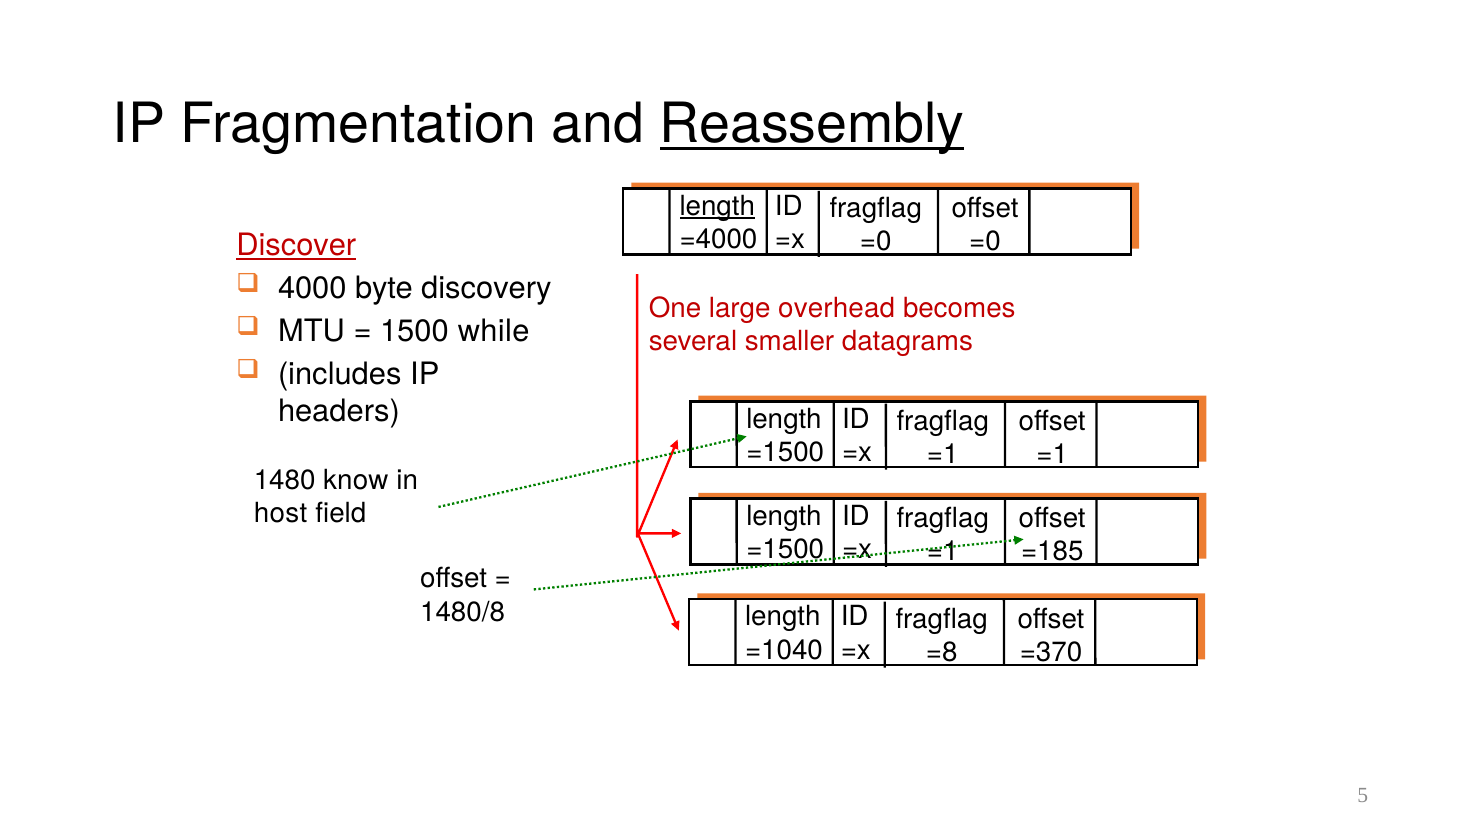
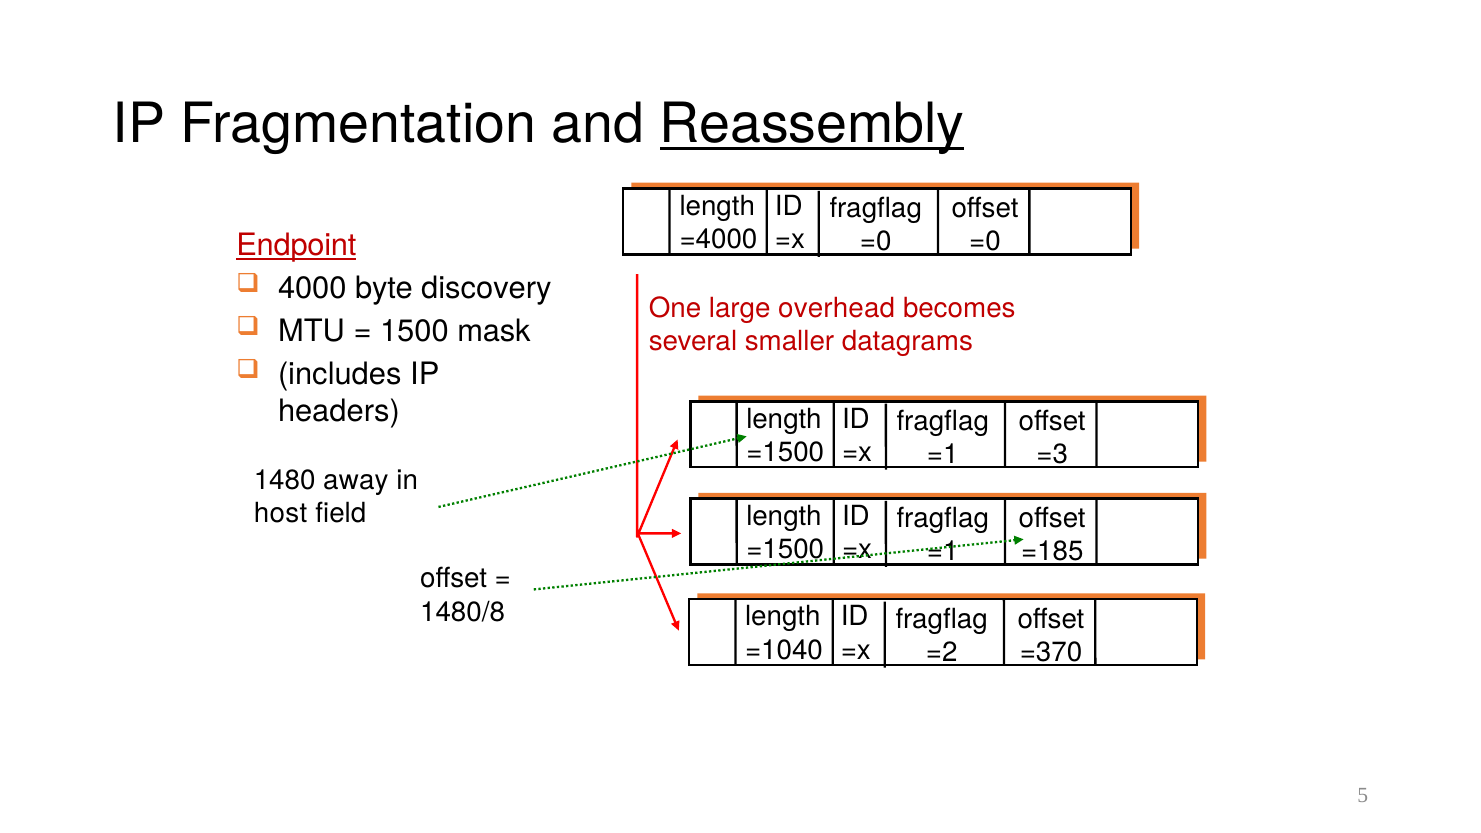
length underline: present -> none (717, 206)
Discover: Discover -> Endpoint (296, 245)
while: while -> mask (494, 331)
=1: =1 -> =3 (1052, 455)
know: know -> away (356, 480)
=8: =8 -> =2 (942, 652)
